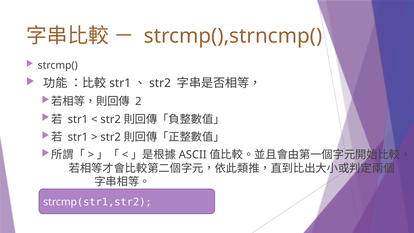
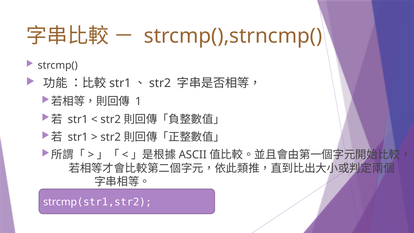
2: 2 -> 1 (138, 101)
